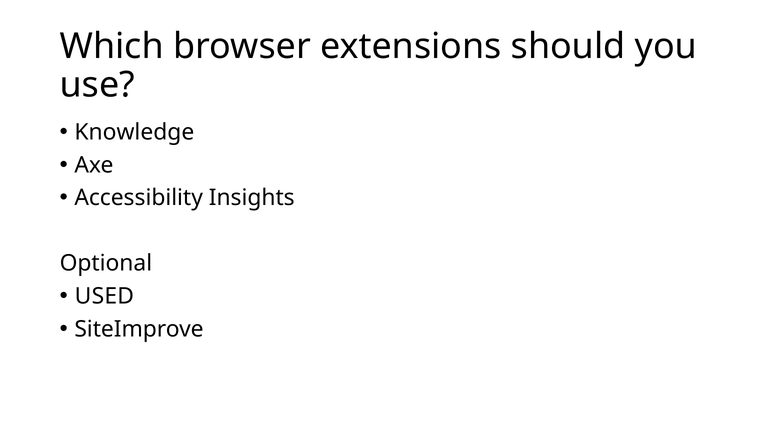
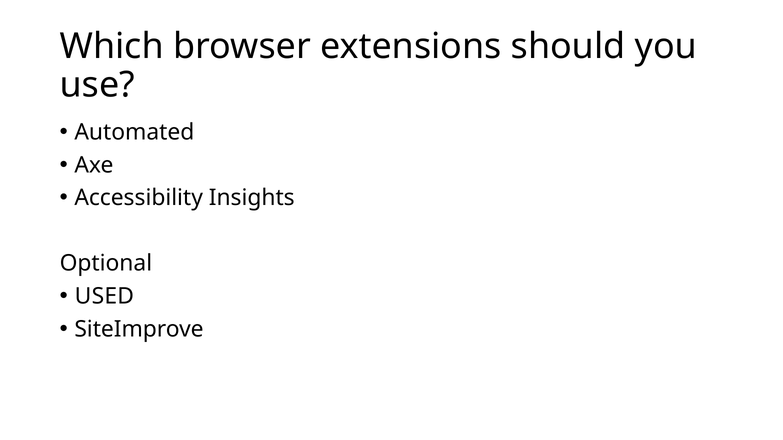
Knowledge: Knowledge -> Automated (134, 132)
